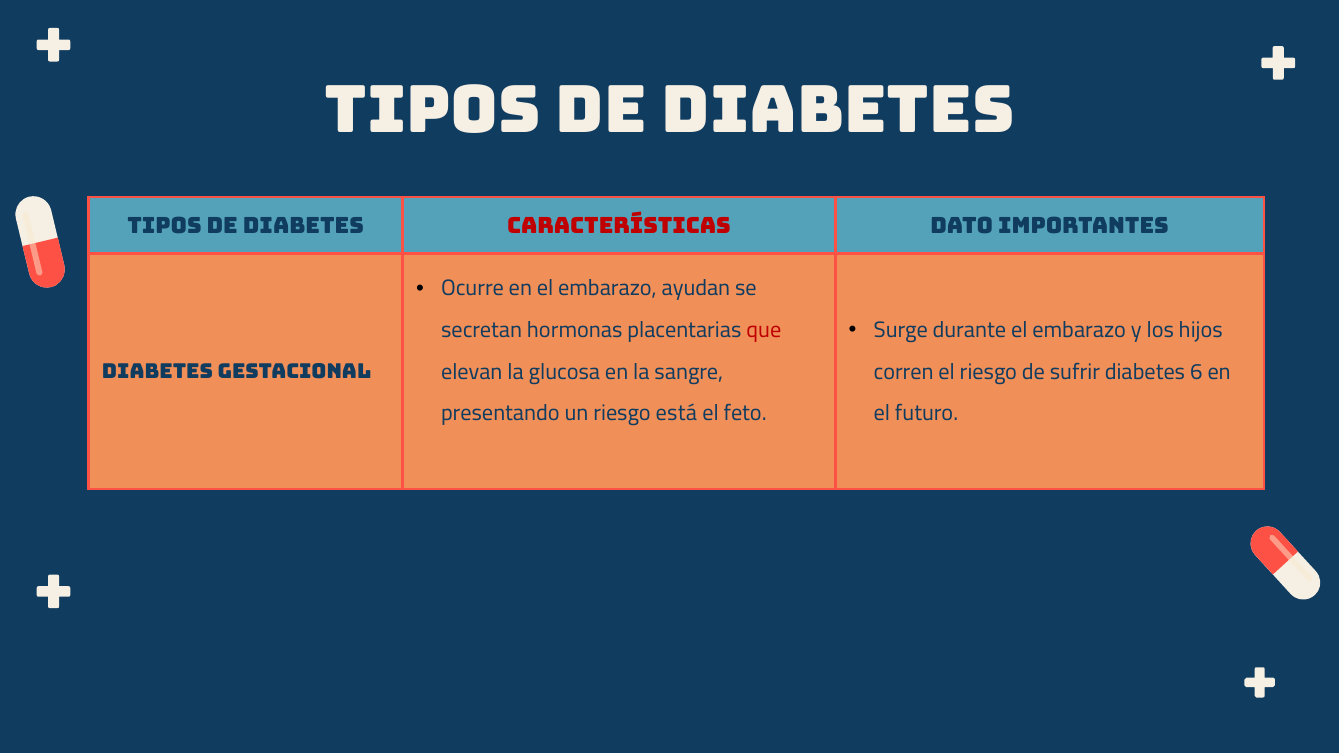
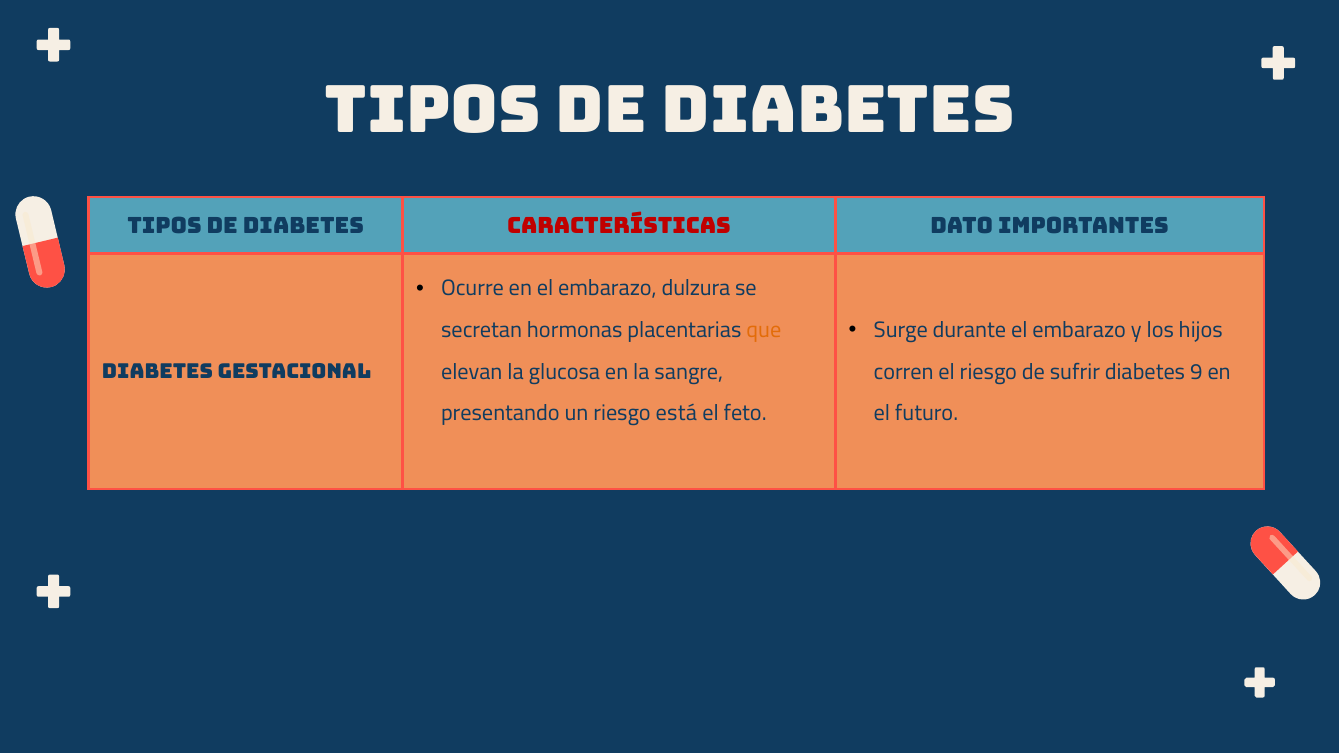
ayudan: ayudan -> dulzura (696, 288)
que colour: red -> orange (764, 330)
6: 6 -> 9 (1196, 372)
